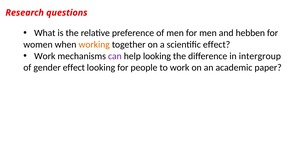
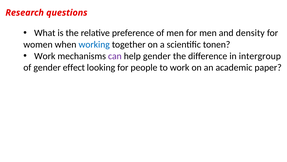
hebben: hebben -> density (250, 33)
working colour: orange -> blue (94, 44)
scientific effect: effect -> tonen (217, 44)
help looking: looking -> gender (157, 56)
